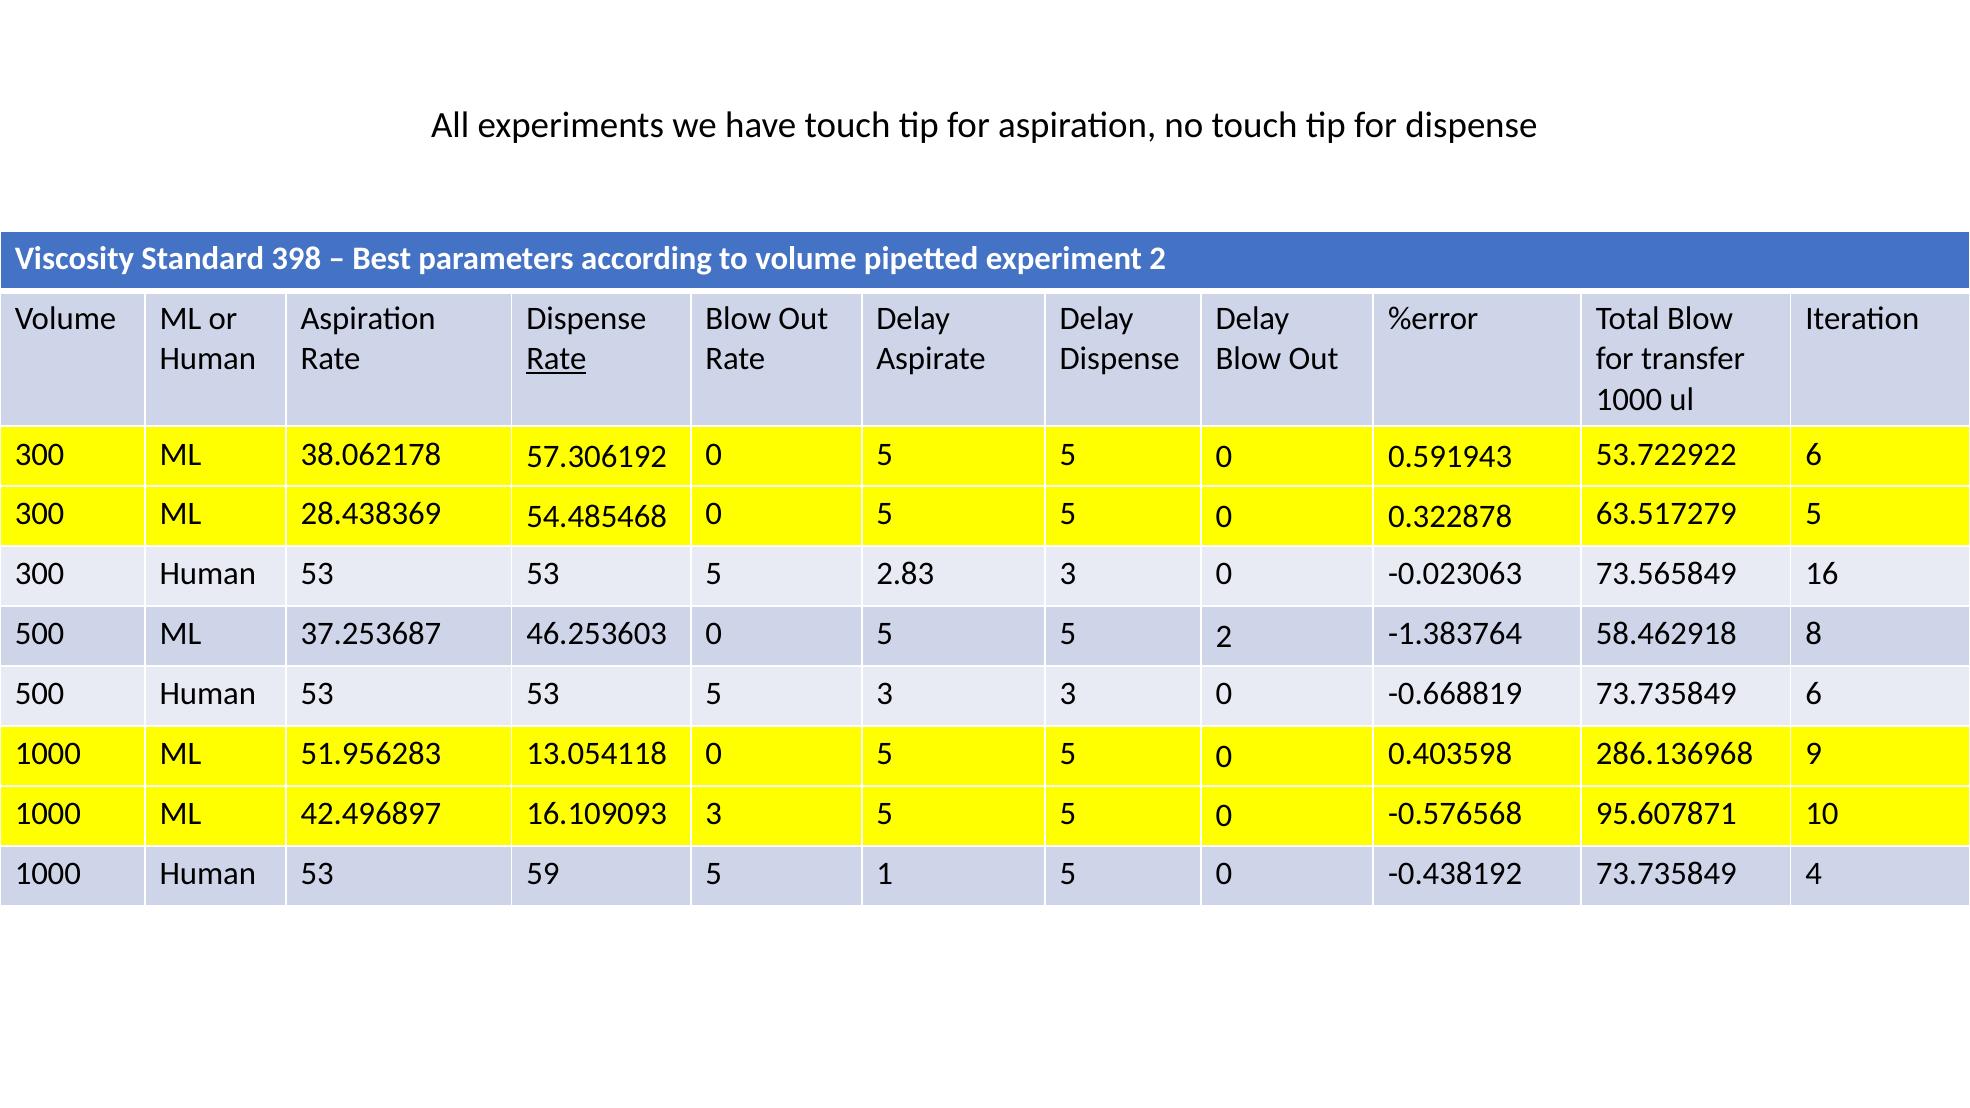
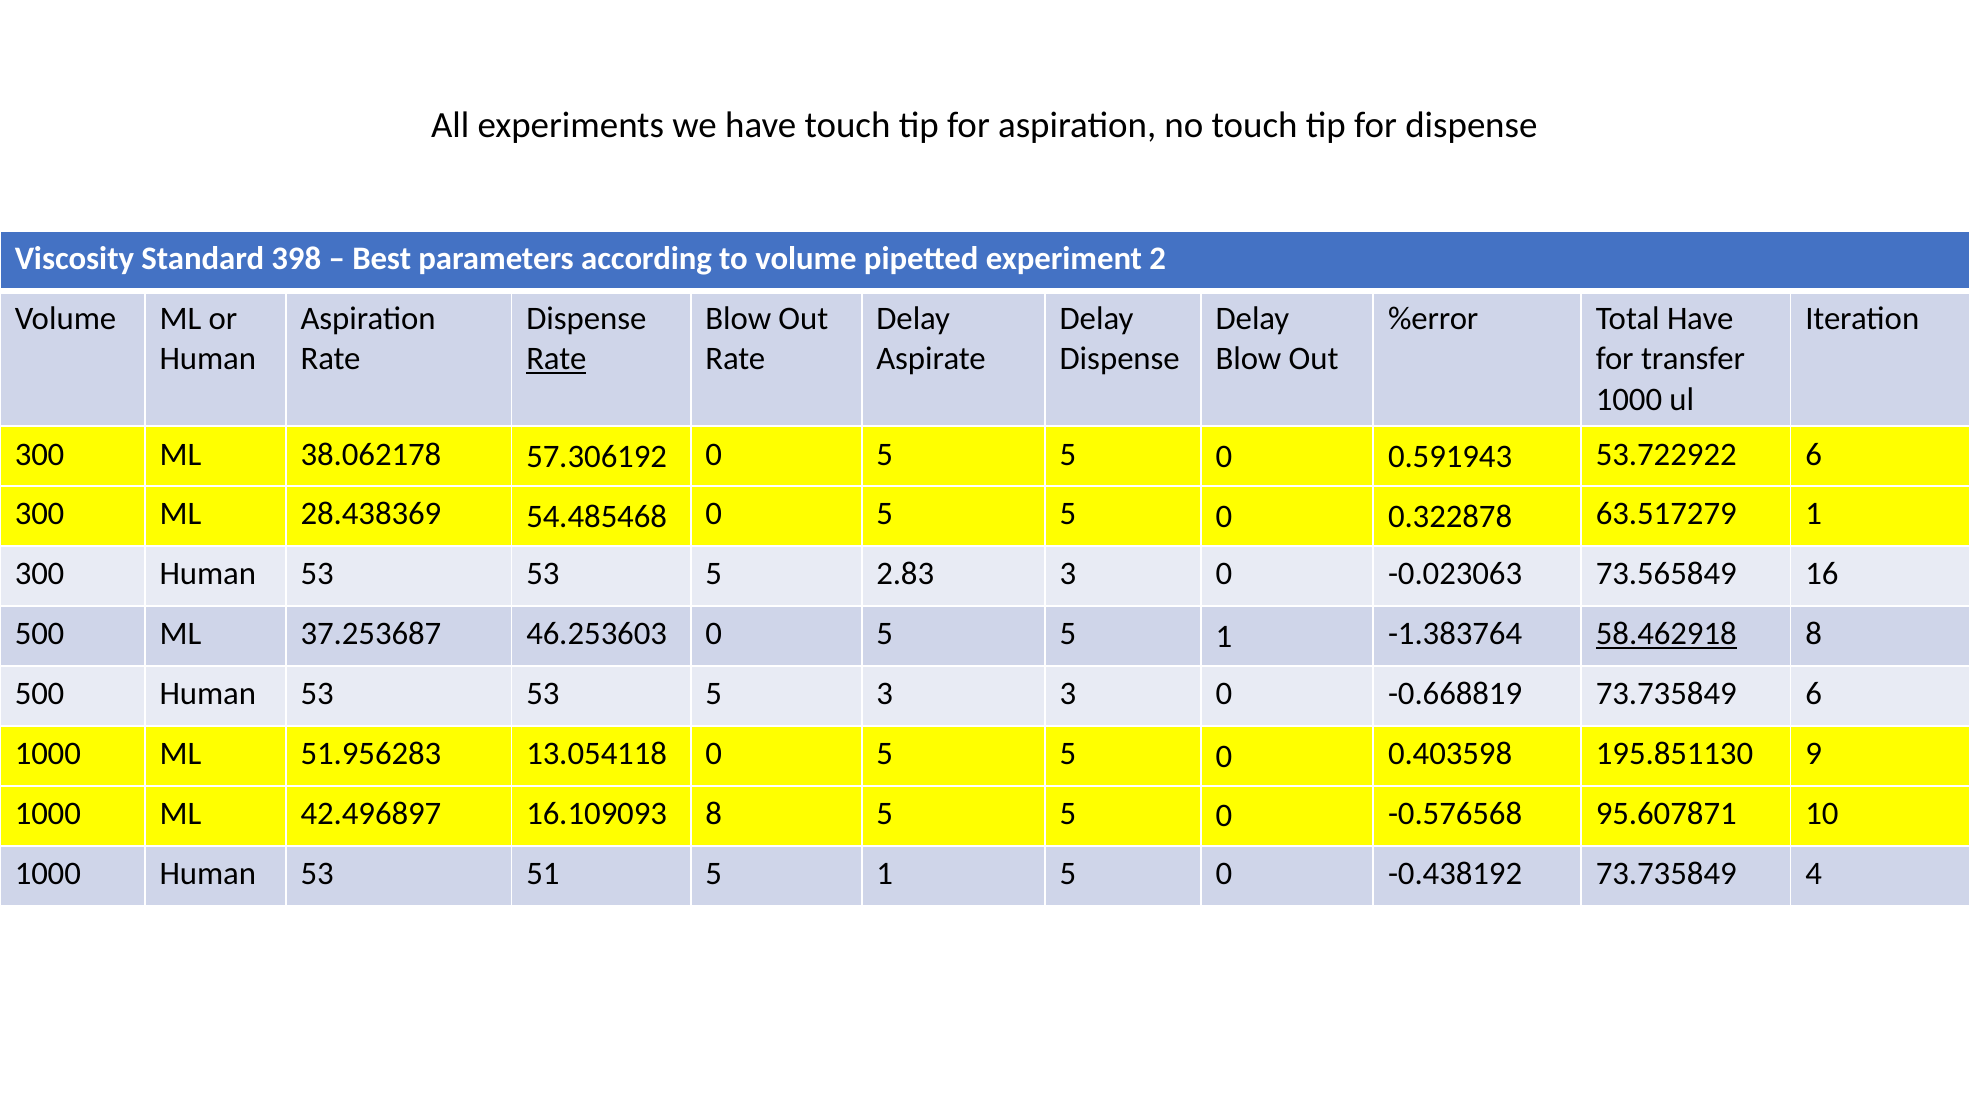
Total Blow: Blow -> Have (1700, 319)
63.517279 5: 5 -> 1 (1814, 514)
5 5 2: 2 -> 1 (1224, 636)
58.462918 underline: none -> present (1666, 634)
286.136968: 286.136968 -> 195.851130 (1675, 754)
16.109093 3: 3 -> 8 (714, 814)
59: 59 -> 51 (543, 874)
